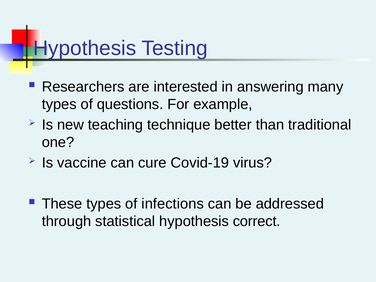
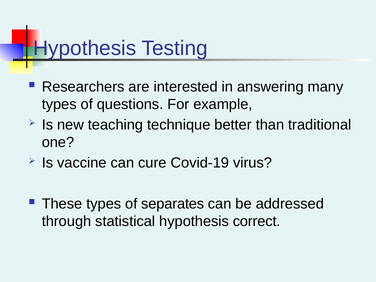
infections: infections -> separates (173, 204)
